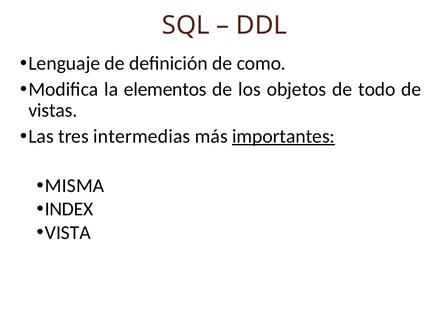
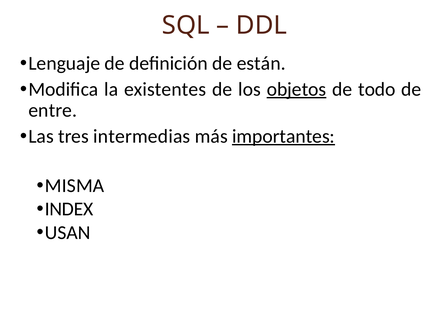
como: como -> están (261, 64)
elementos: elementos -> existentes (165, 89)
objetos underline: none -> present (296, 89)
vistas: vistas -> entre (53, 111)
VISTA: VISTA -> USAN (68, 233)
